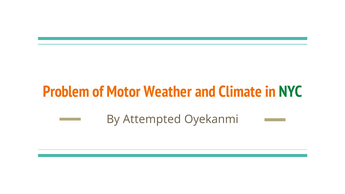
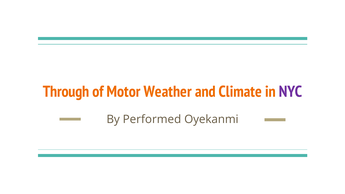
Problem: Problem -> Through (66, 92)
NYC colour: green -> purple (291, 92)
Attempted: Attempted -> Performed (152, 119)
